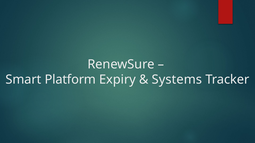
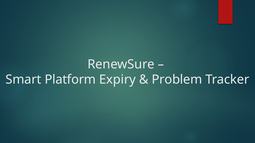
Systems: Systems -> Problem (177, 80)
